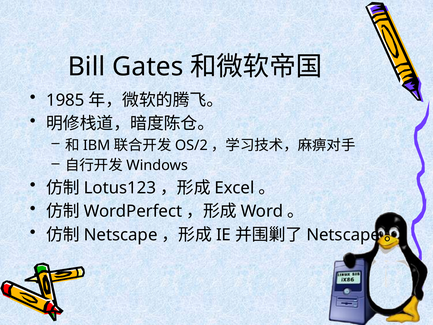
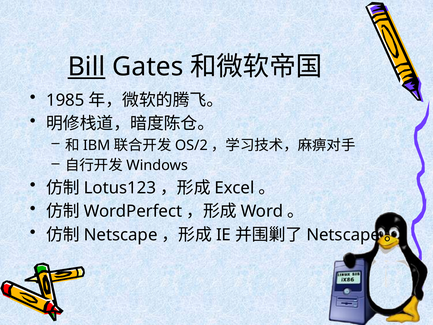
Bill underline: none -> present (87, 67)
